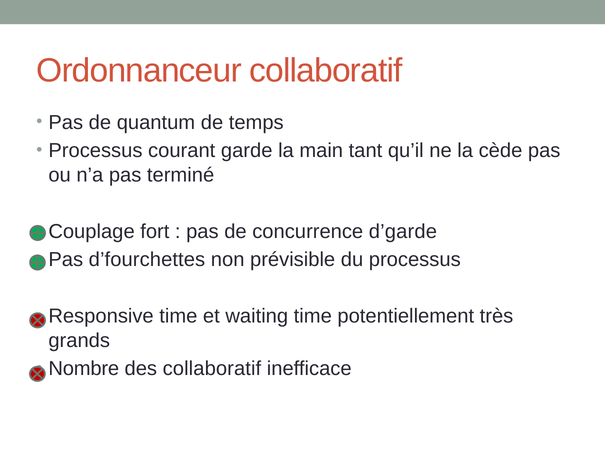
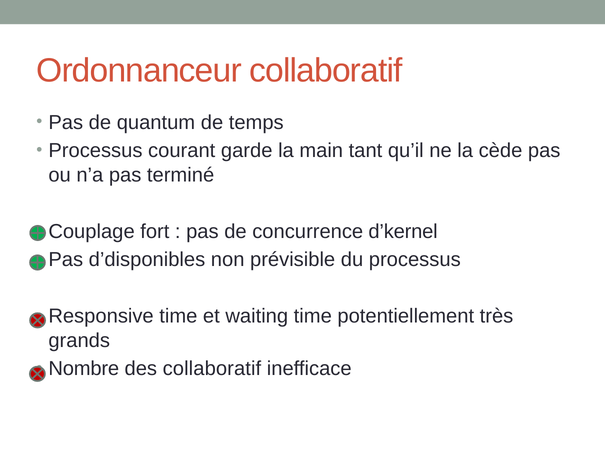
d’garde: d’garde -> d’kernel (403, 231)
d’fourchettes: d’fourchettes -> d’disponibles (147, 260)
